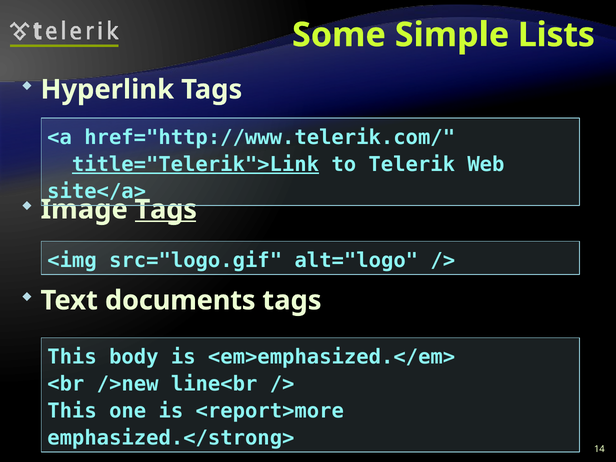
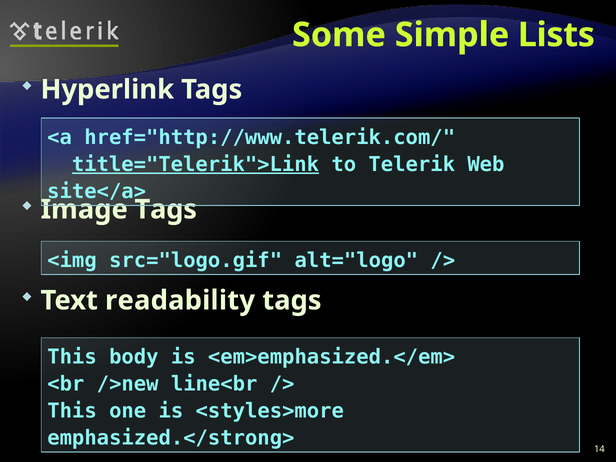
Tags underline: present -> none (166, 209)
documents: documents -> readability (180, 300)
<report>more: <report>more -> <styles>more (270, 411)
